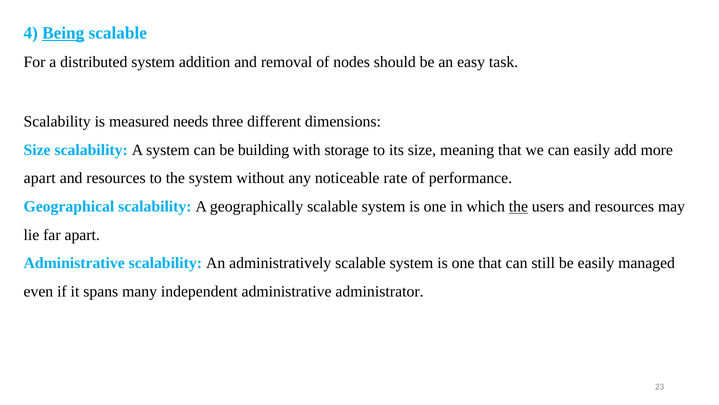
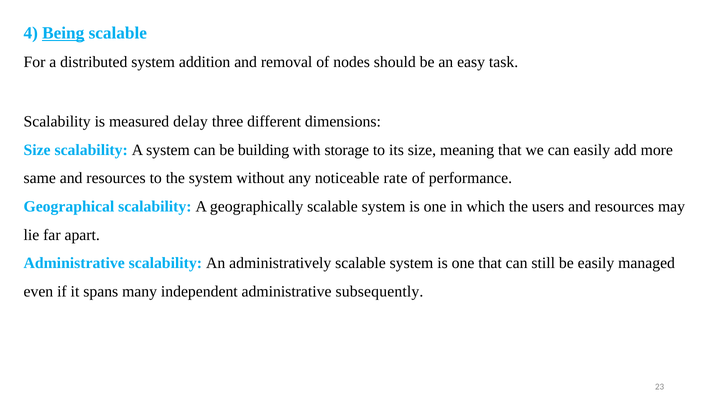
needs: needs -> delay (191, 121)
apart: apart -> same (40, 178)
the underline: present -> none (518, 206)
administrator: administrator -> subsequently (379, 291)
